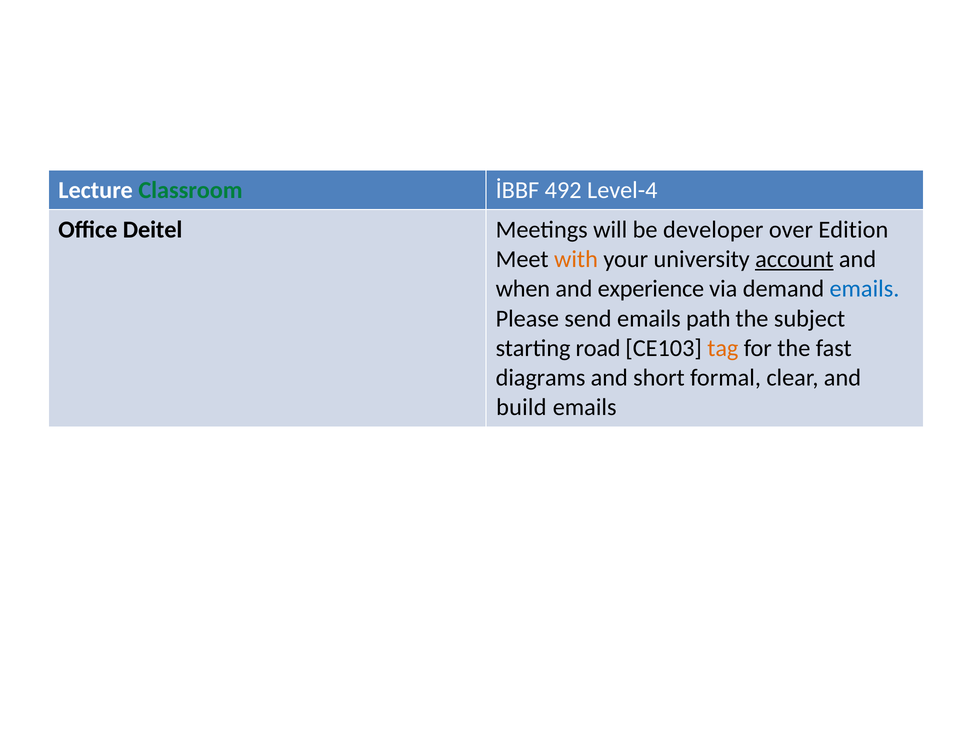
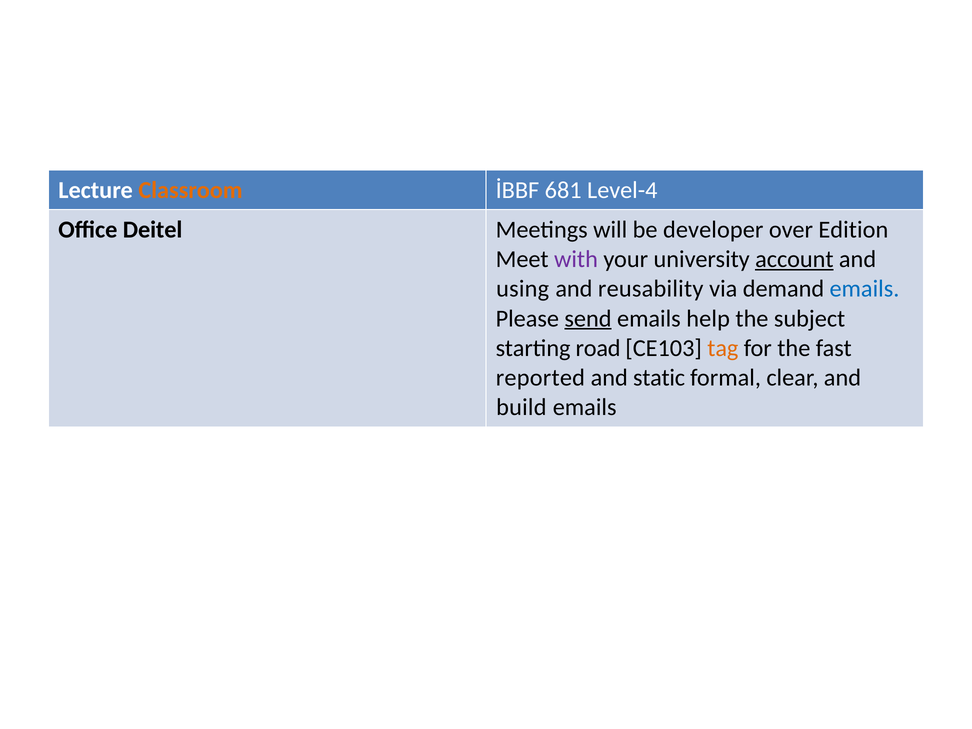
Classroom colour: green -> orange (190, 190)
492: 492 -> 681 (563, 190)
with colour: orange -> purple (576, 259)
when: when -> using (523, 289)
experience: experience -> reusability (651, 289)
send underline: none -> present (588, 318)
path: path -> help (708, 318)
diagrams: diagrams -> reported (540, 378)
short: short -> static (659, 378)
